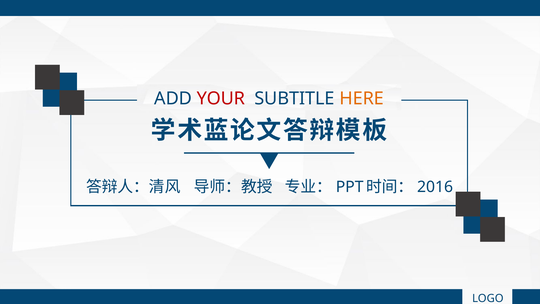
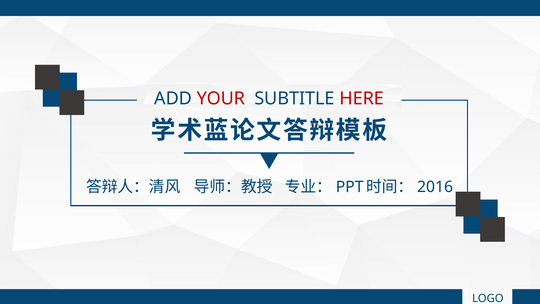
HERE colour: orange -> red (362, 99)
